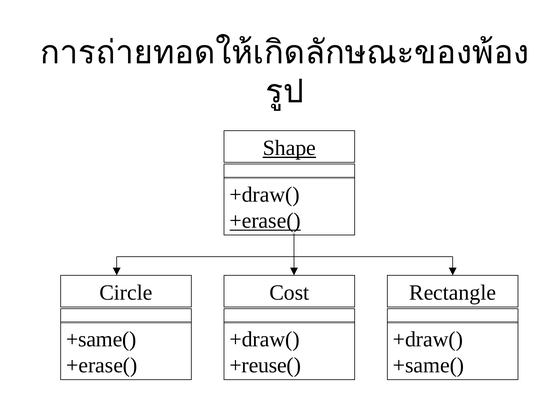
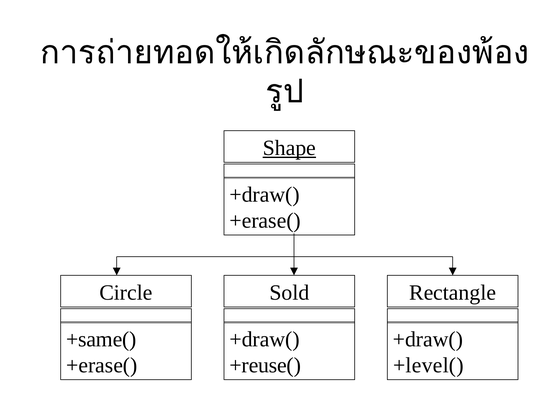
+erase( underline: present -> none (265, 221)
Cost: Cost -> Sold (289, 293)
+same(: +same( -> +level( (428, 365)
